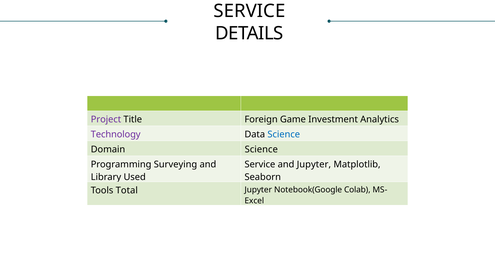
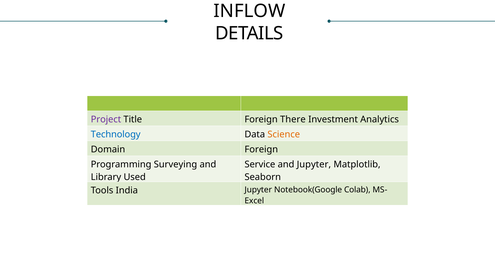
SERVICE: SERVICE -> INFLOW (249, 11)
Game: Game -> There (293, 120)
Technology colour: purple -> blue (116, 135)
Science colour: blue -> orange (284, 135)
Domain Science: Science -> Foreign (261, 150)
Total: Total -> India (127, 191)
